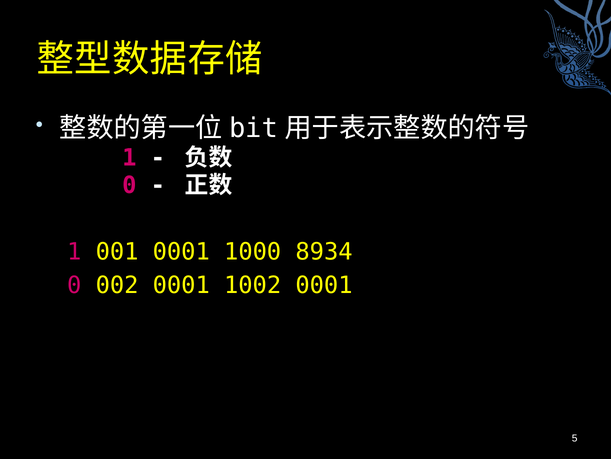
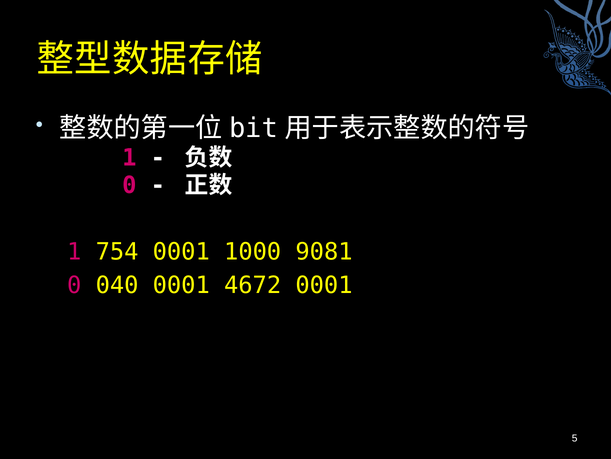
001: 001 -> 754 (117, 252)
8934: 8934 -> 9081 (324, 252)
002: 002 -> 040 (117, 285)
1002: 1002 -> 4672 (253, 285)
